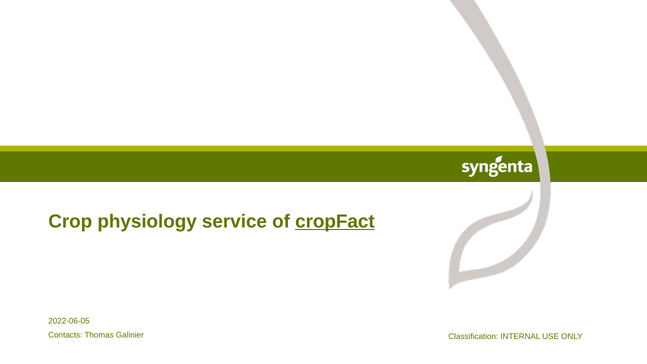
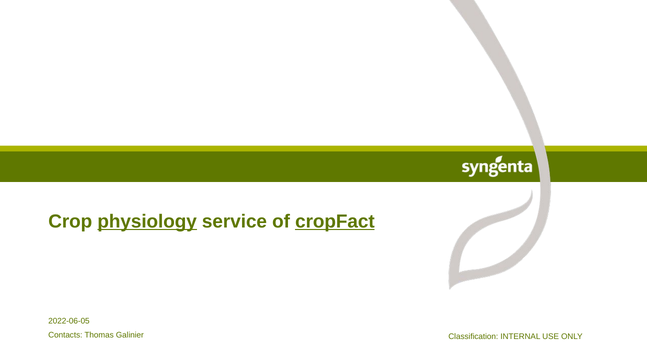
physiology underline: none -> present (147, 221)
